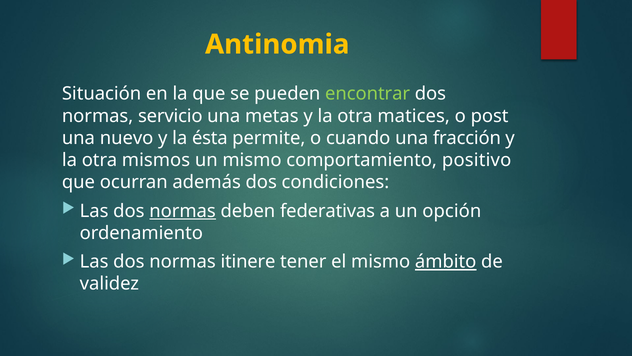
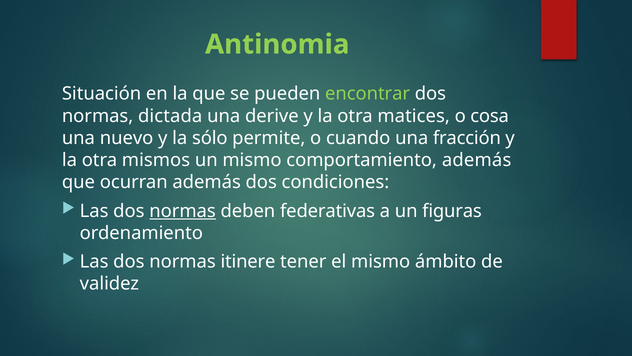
Antinomia colour: yellow -> light green (277, 44)
servicio: servicio -> dictada (170, 116)
metas: metas -> derive (272, 116)
post: post -> cosa (490, 116)
ésta: ésta -> sólo (210, 138)
comportamiento positivo: positivo -> además (477, 160)
opción: opción -> figuras (452, 211)
ámbito underline: present -> none (446, 261)
